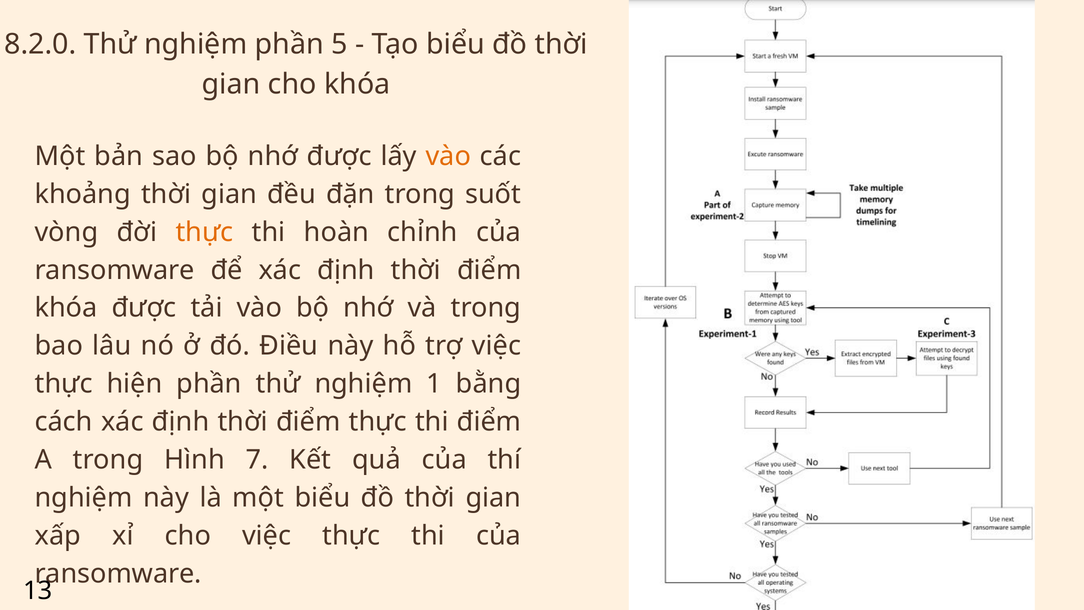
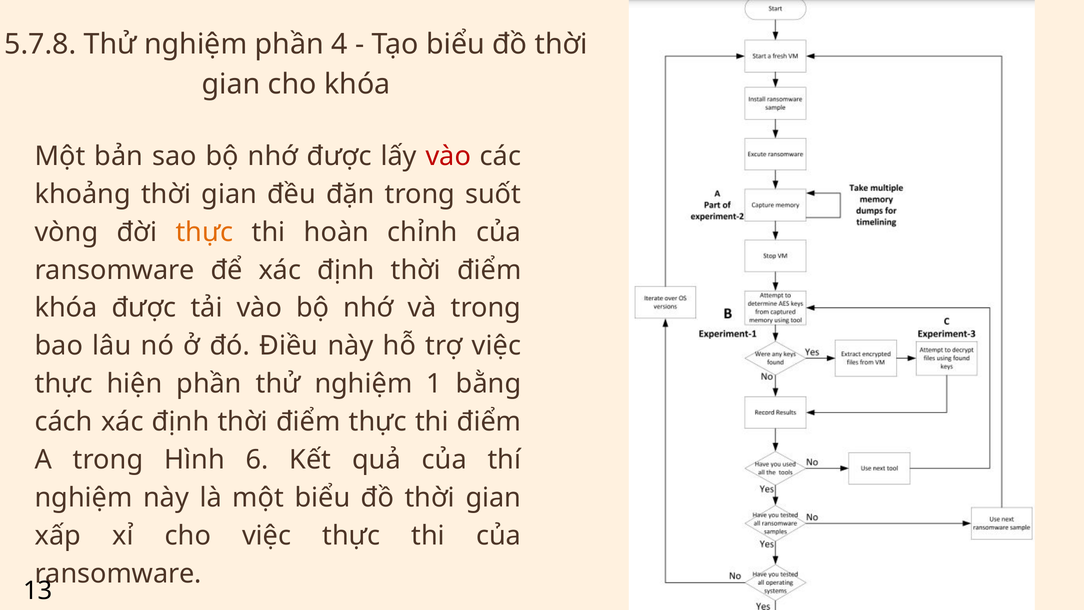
8.2.0: 8.2.0 -> 5.7.8 (40, 44)
5: 5 -> 4 (339, 44)
vào colour: orange -> red (448, 156)
7: 7 -> 6 (257, 460)
